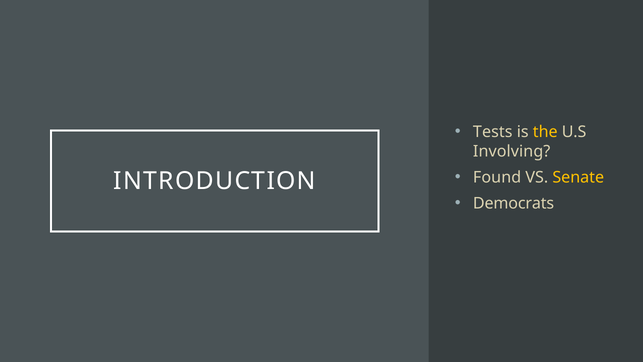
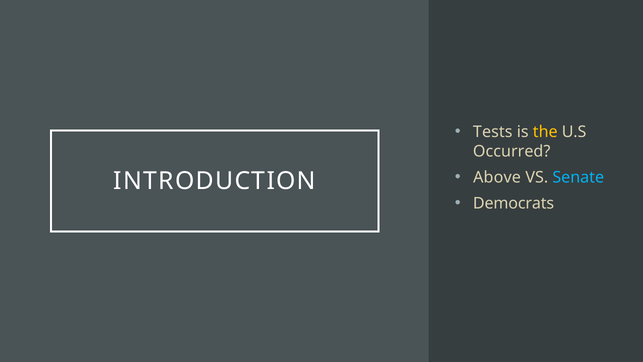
Involving: Involving -> Occurred (512, 151)
Found: Found -> Above (497, 177)
Senate colour: yellow -> light blue (578, 177)
